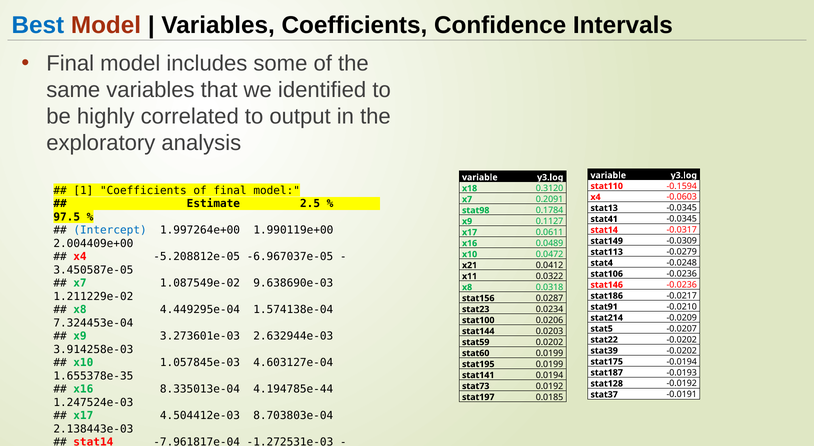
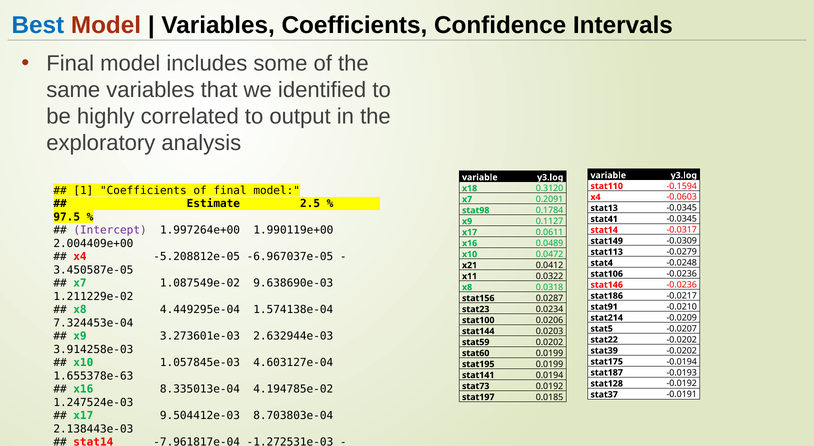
Intercept colour: blue -> purple (110, 230)
1.655378e-35: 1.655378e-35 -> 1.655378e-63 (93, 376)
4.194785e-44: 4.194785e-44 -> 4.194785e-02 (293, 389)
4.504412e-03: 4.504412e-03 -> 9.504412e-03 (200, 416)
